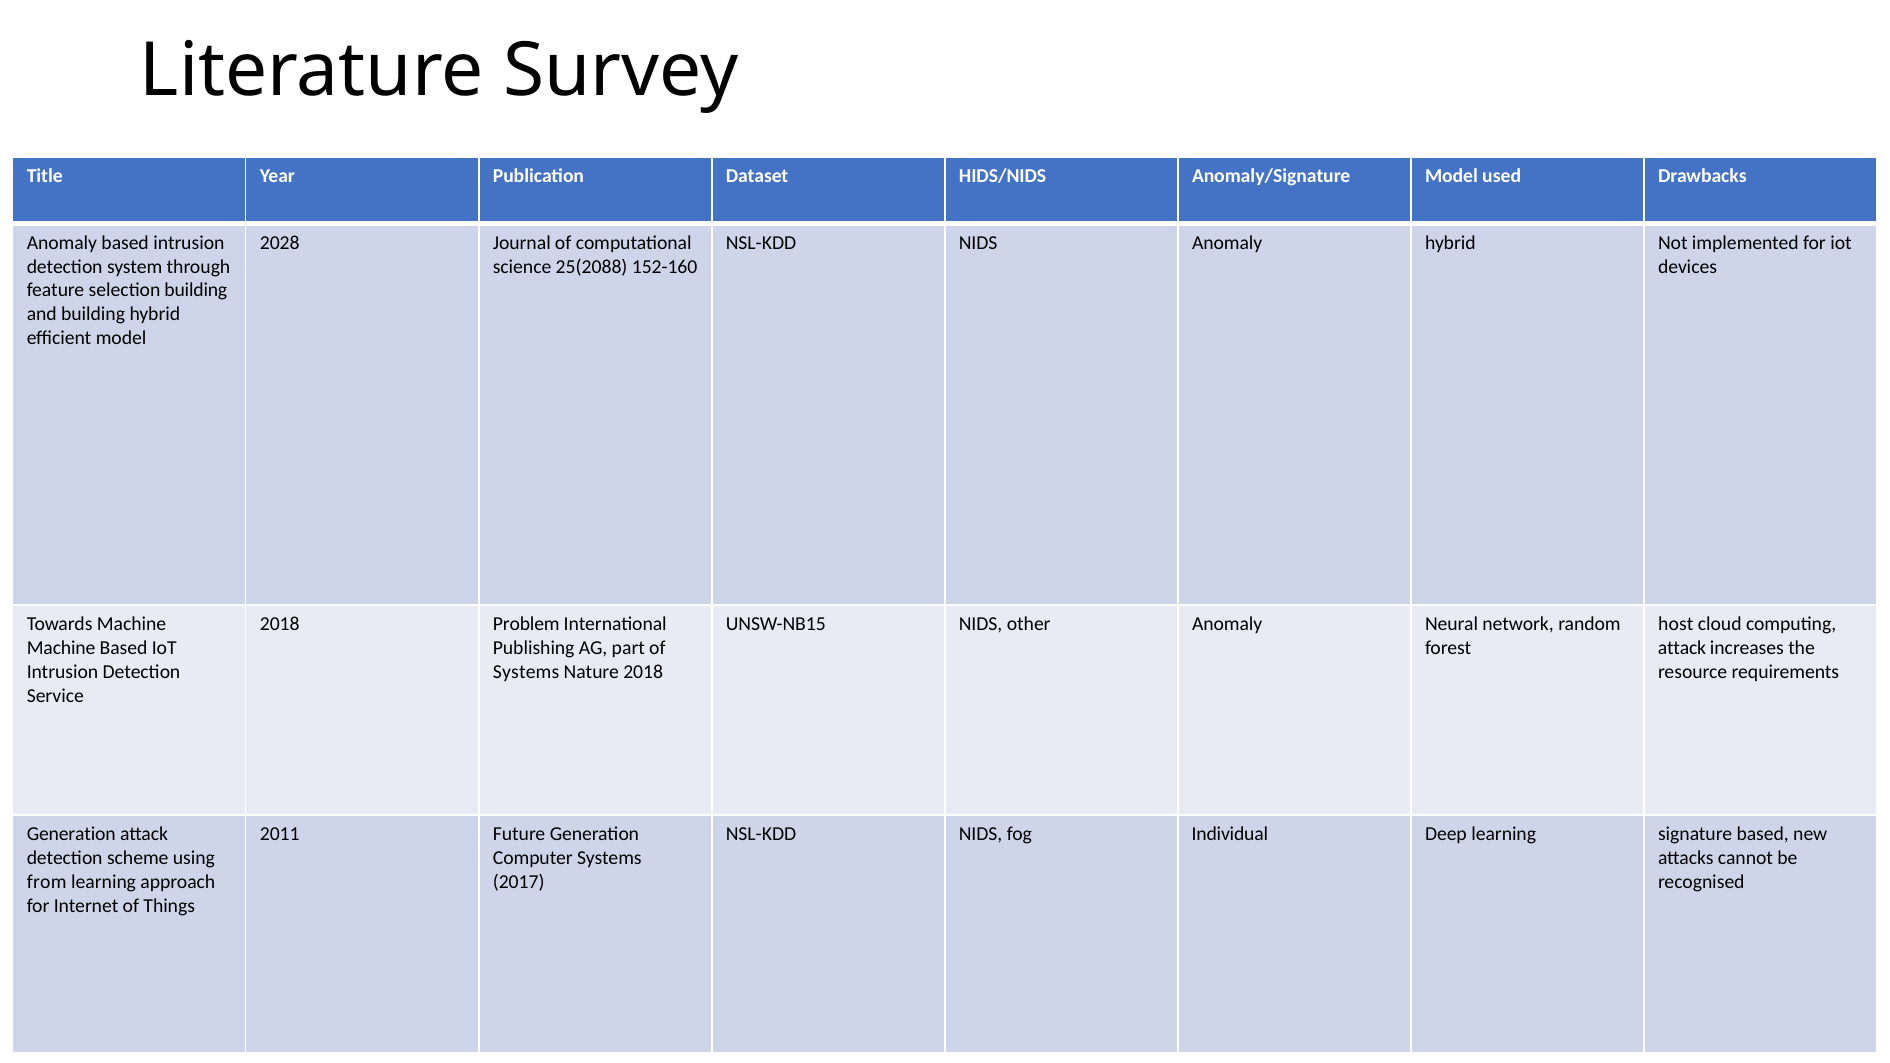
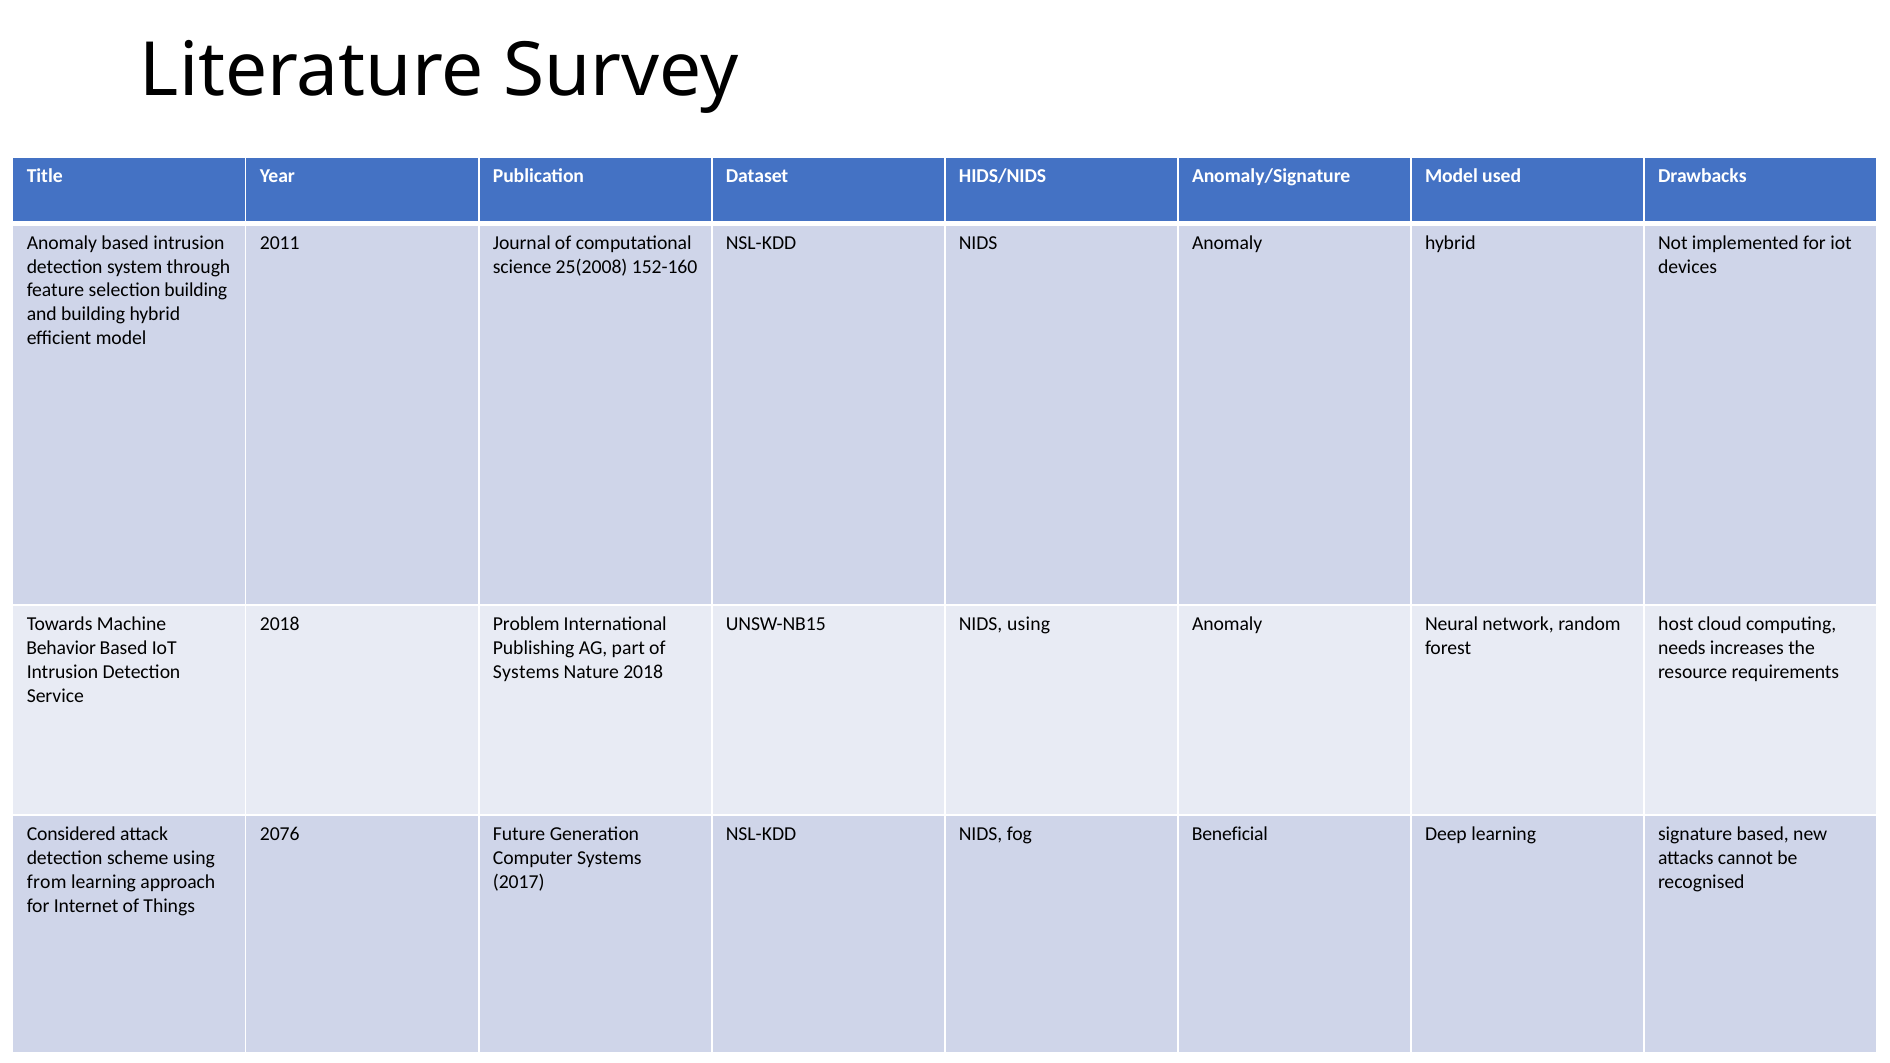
2028: 2028 -> 2011 (280, 243)
25(2088: 25(2088 -> 25(2008 (592, 267)
NIDS other: other -> using (1029, 624)
Machine: Machine -> Behavior (61, 648)
attack: attack -> needs (1682, 648)
Generation: Generation -> Considered (71, 834)
2011: 2011 -> 2076 (280, 834)
Individual: Individual -> Beneficial (1230, 834)
